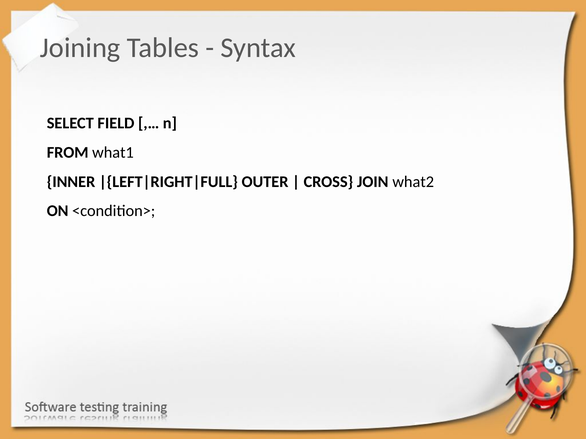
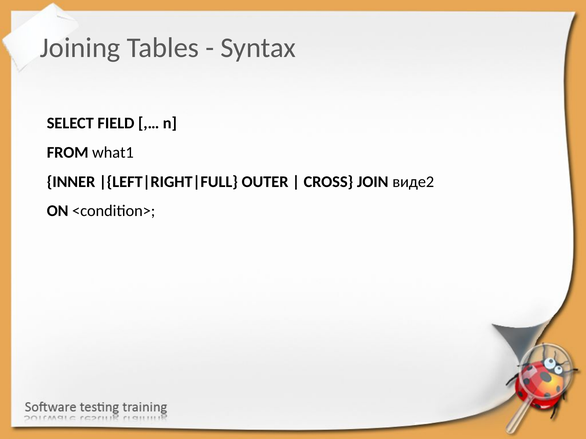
what2: what2 -> виде2 (413, 182)
